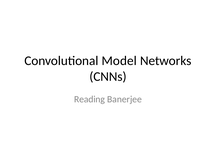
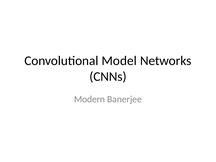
Reading: Reading -> Modern (90, 99)
